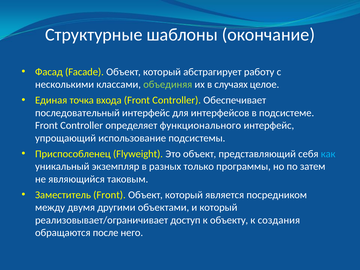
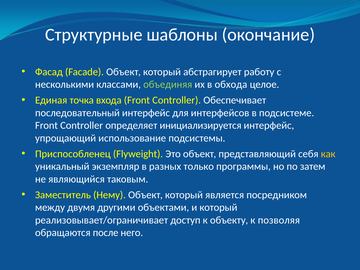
случаях: случаях -> обхода (231, 84)
функционального: функционального -> инициализируется (201, 125)
как colour: light blue -> yellow (328, 154)
Заместитель Front: Front -> Нему (110, 195)
создания: создания -> позволяя (279, 220)
